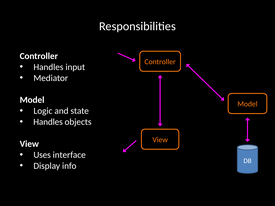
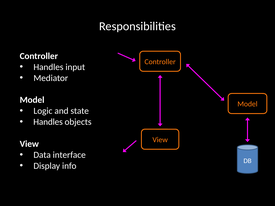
Uses: Uses -> Data (42, 155)
